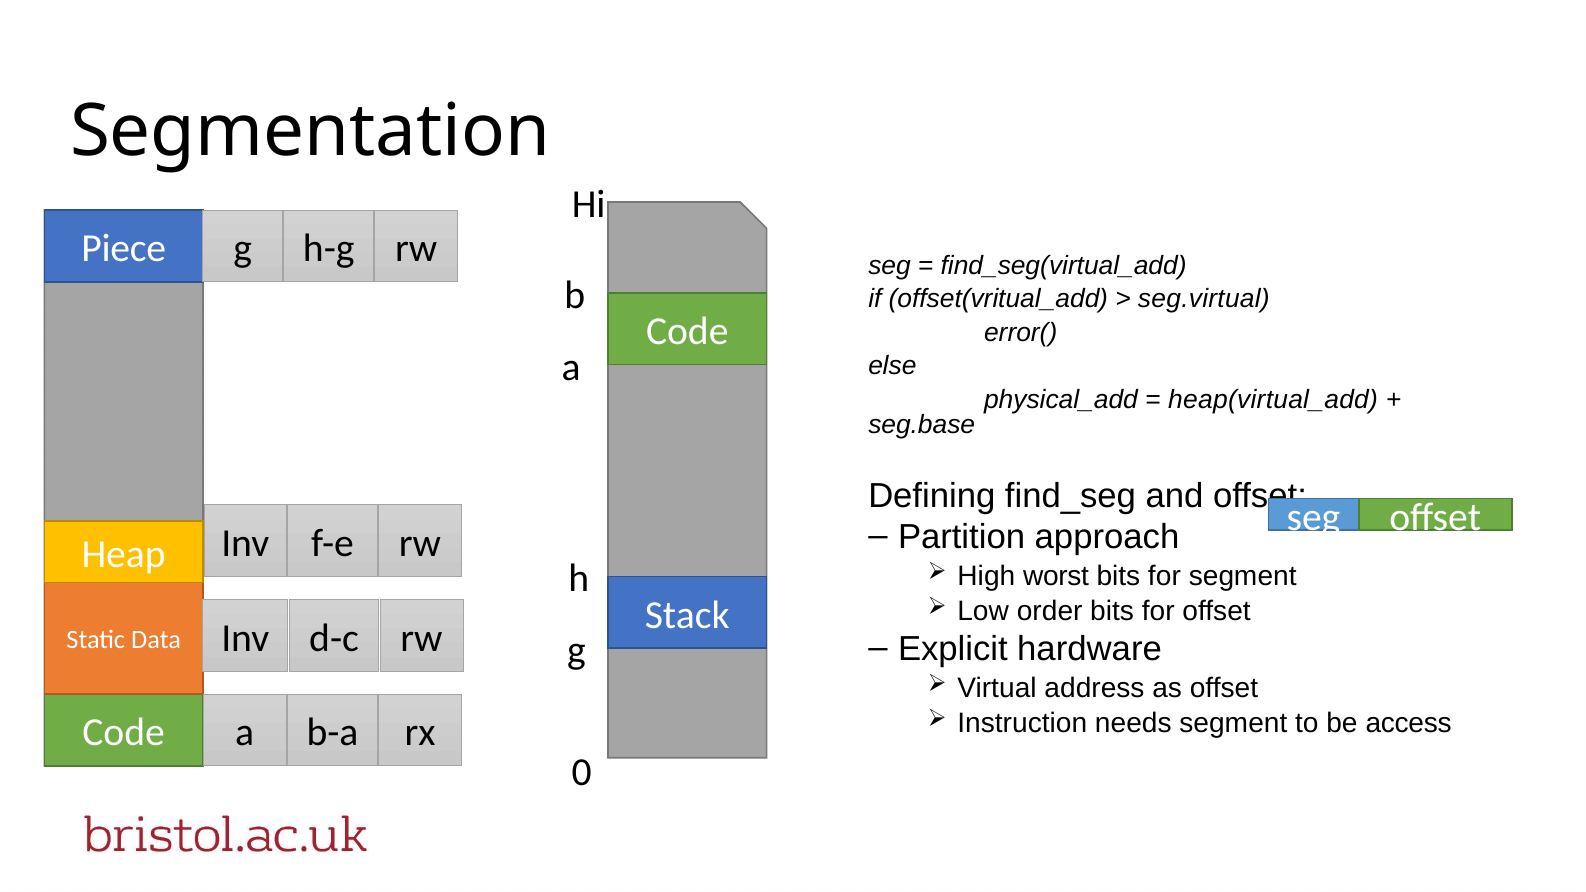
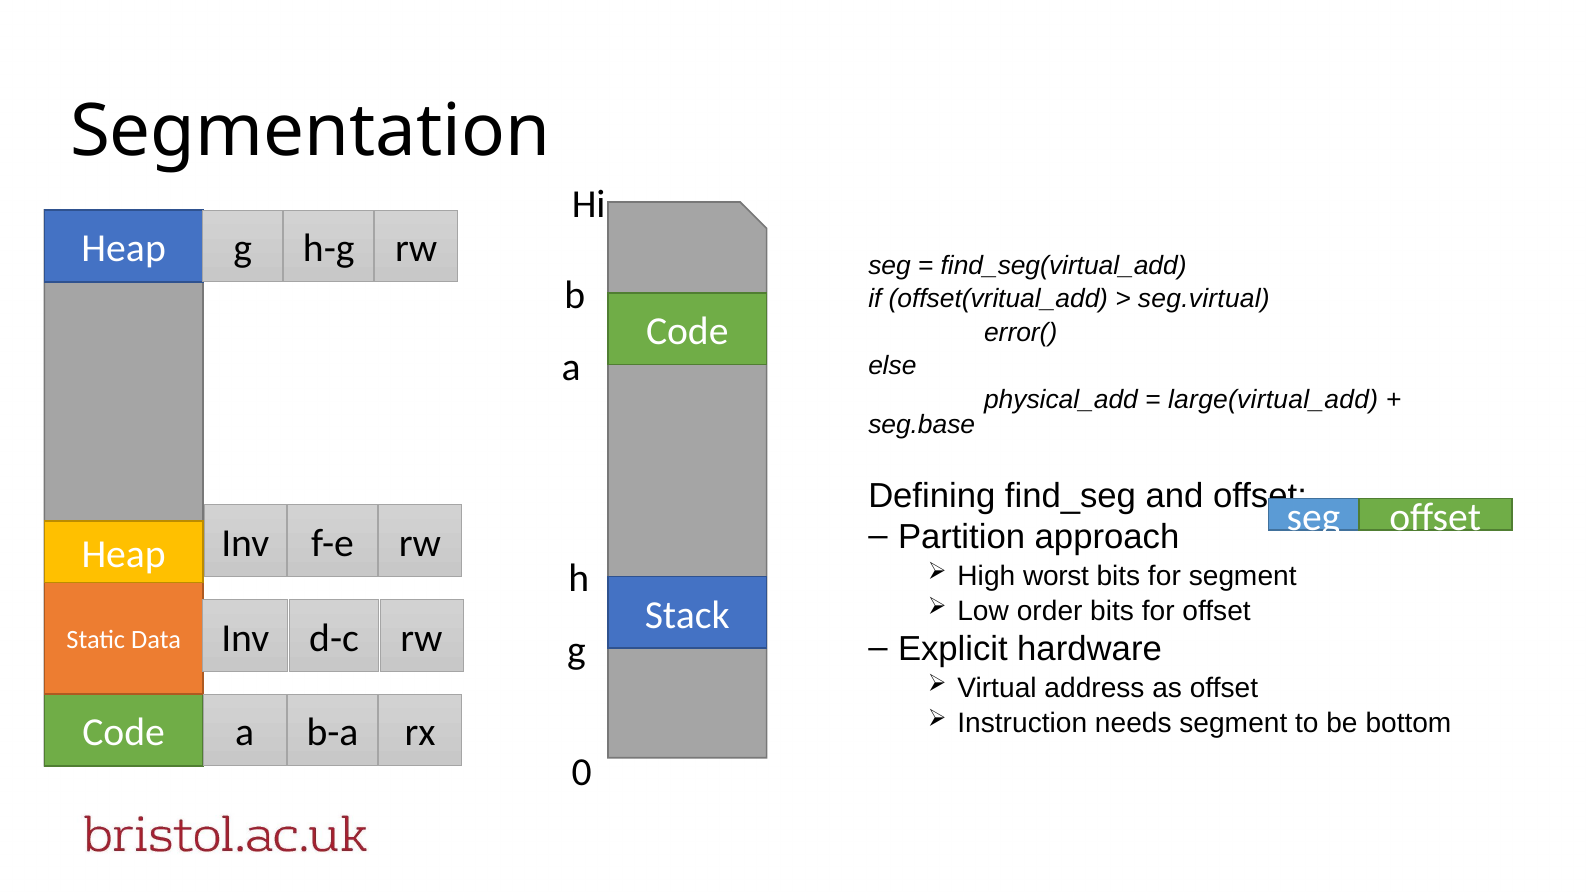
Piece: Piece -> Heap (124, 249)
heap(virtual_add: heap(virtual_add -> large(virtual_add (1273, 400)
access: access -> bottom (1408, 723)
